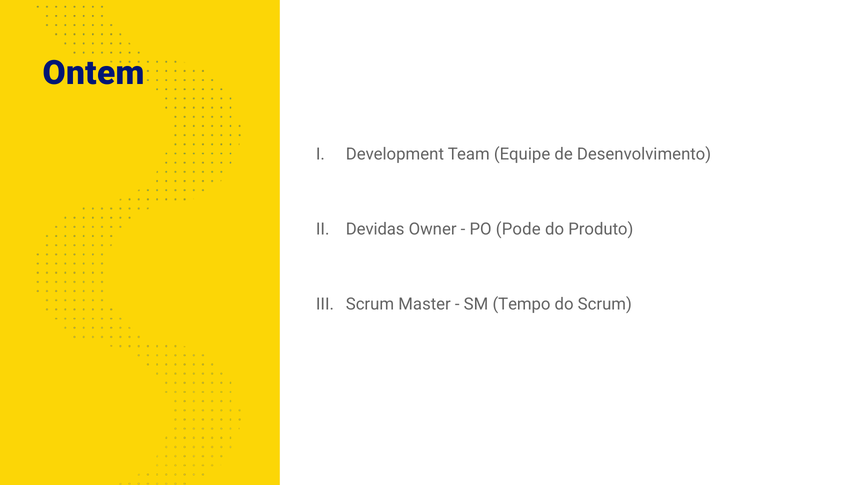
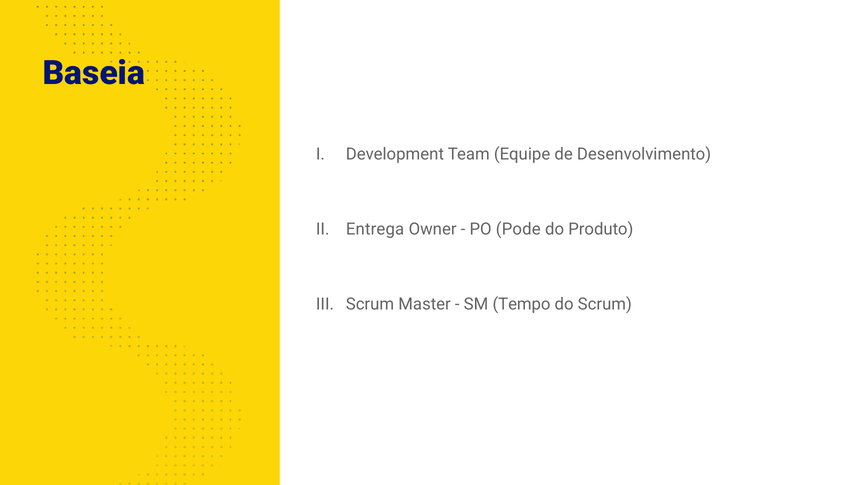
Ontem: Ontem -> Baseia (94, 73)
Devidas: Devidas -> Entrega (375, 229)
